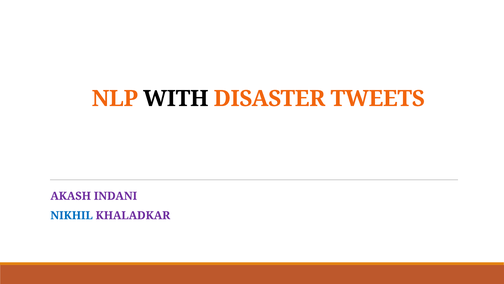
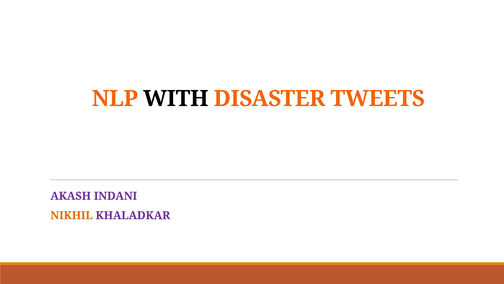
NIKHIL colour: blue -> orange (72, 215)
